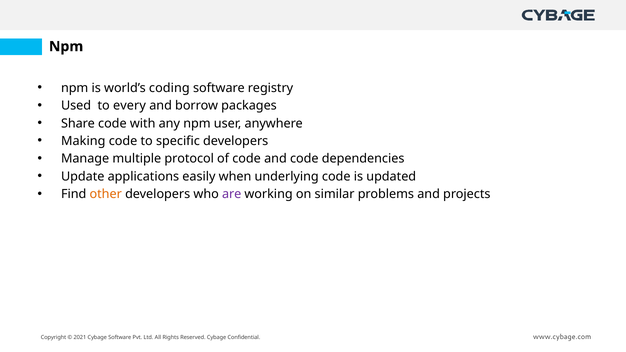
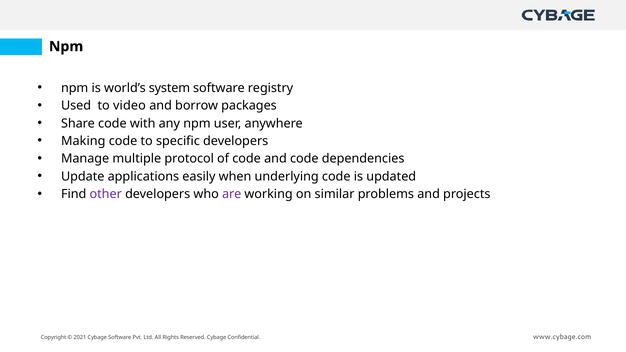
coding: coding -> system (169, 88)
every: every -> video (129, 106)
other colour: orange -> purple (106, 194)
